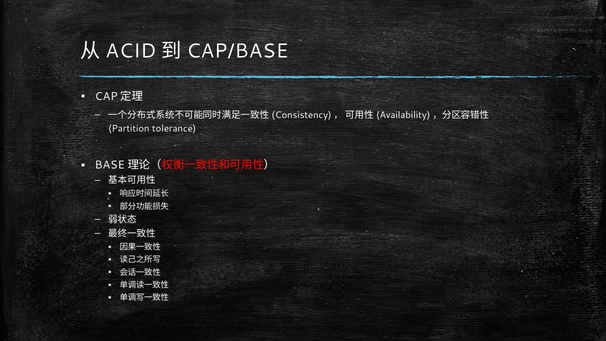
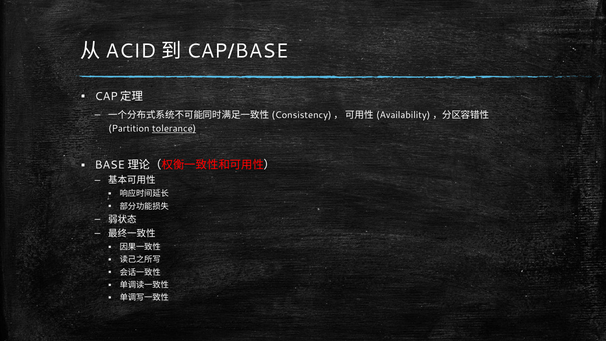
tolerance underline: none -> present (174, 129)
